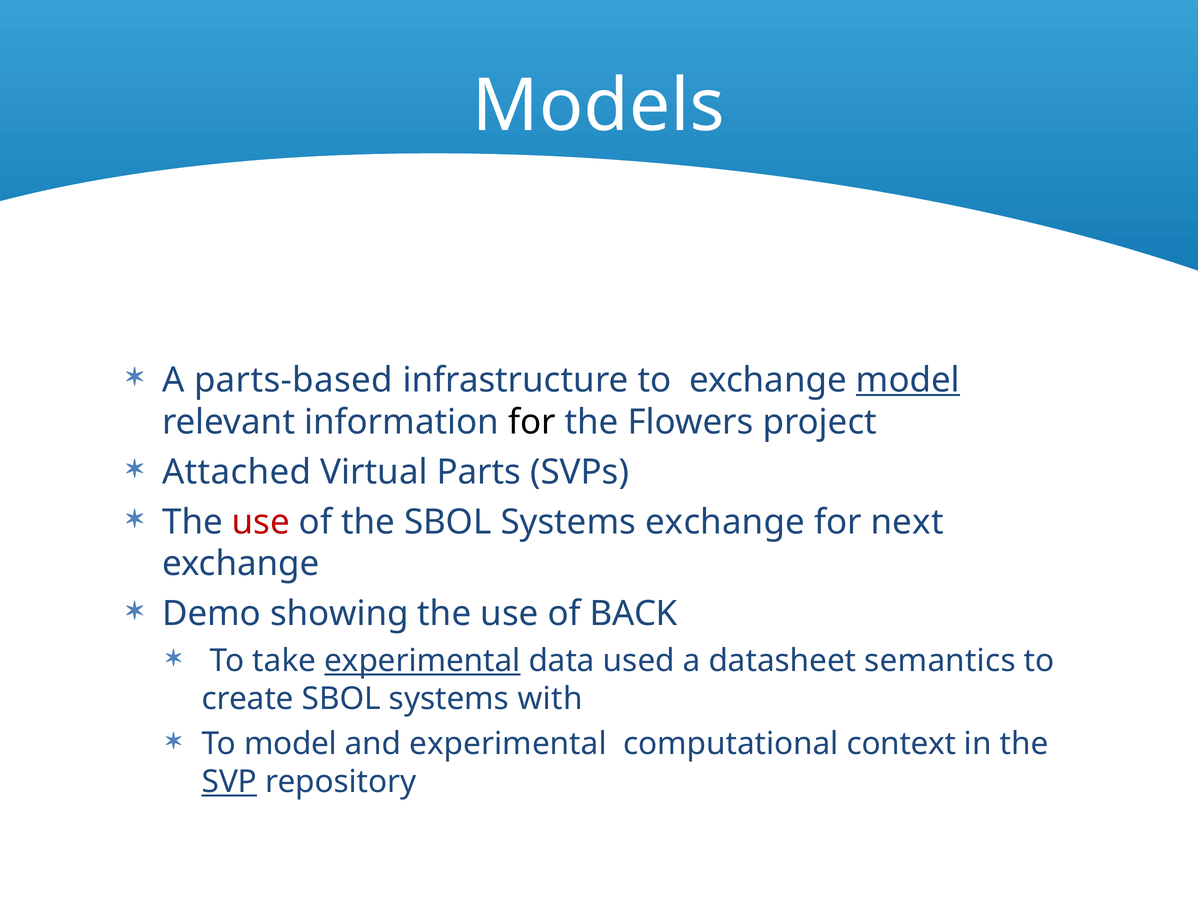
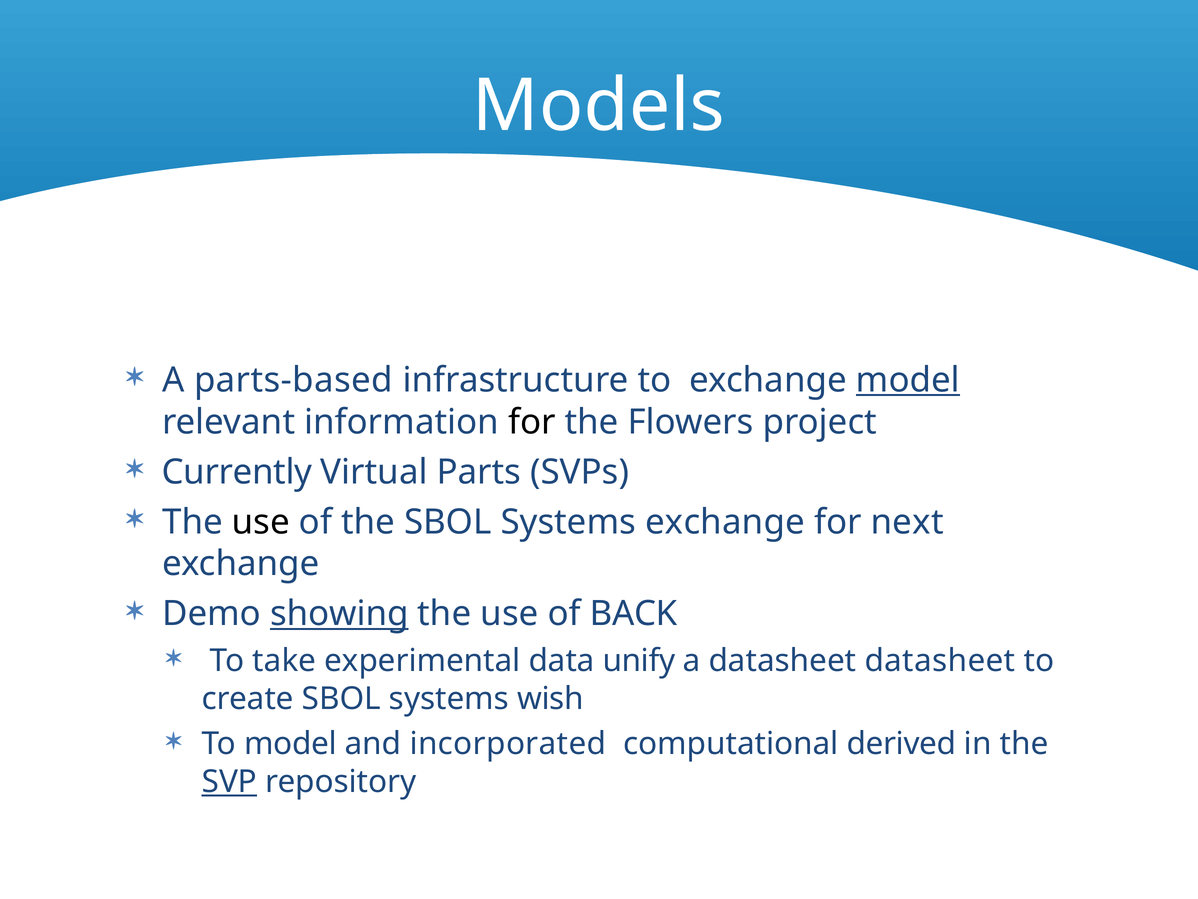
Attached: Attached -> Currently (237, 472)
use colour: red -> black (261, 522)
showing underline: none -> present (339, 614)
experimental underline: present -> none (422, 660)
used: used -> unify (639, 660)
datasheet semantics: semantics -> datasheet (940, 660)
with: with -> wish (550, 698)
and experimental: experimental -> incorporated (508, 744)
context: context -> derived (901, 744)
